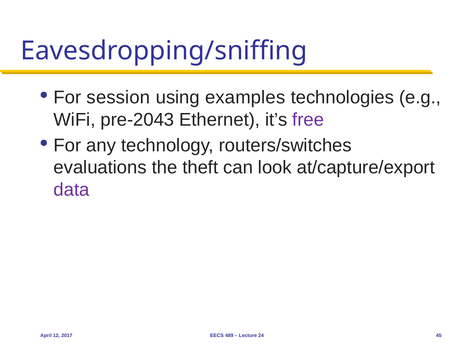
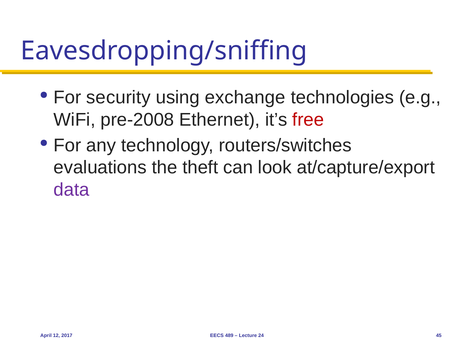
session: session -> security (118, 98)
examples: examples -> exchange (245, 98)
pre-2043: pre-2043 -> pre-2008 (137, 120)
free colour: purple -> red (308, 120)
